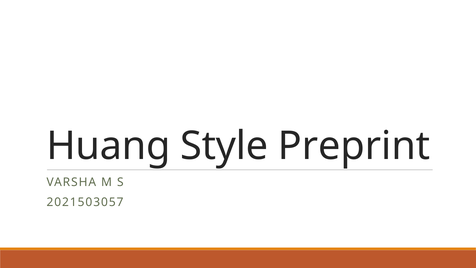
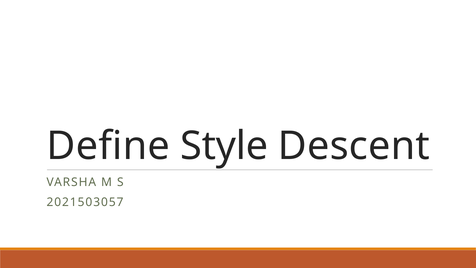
Huang: Huang -> Define (108, 146)
Preprint: Preprint -> Descent (354, 146)
